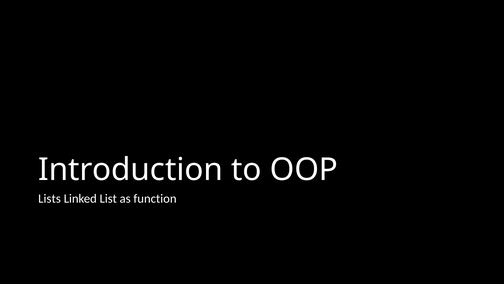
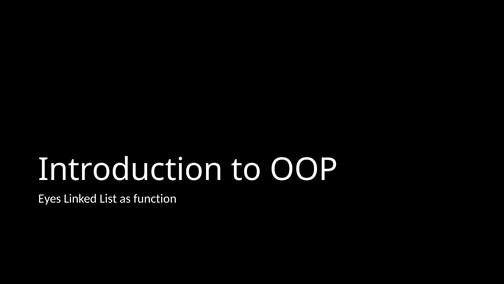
Lists: Lists -> Eyes (50, 198)
